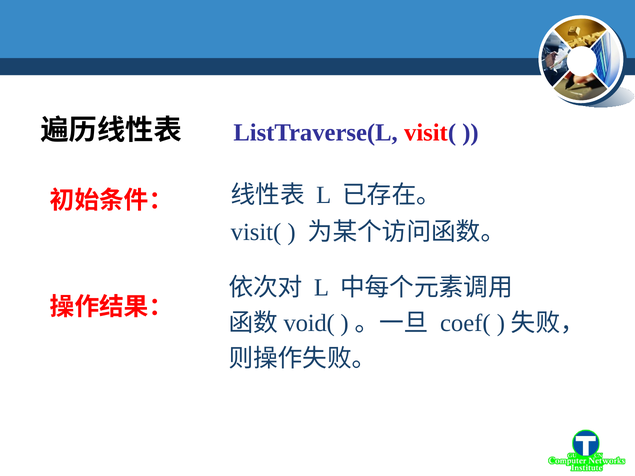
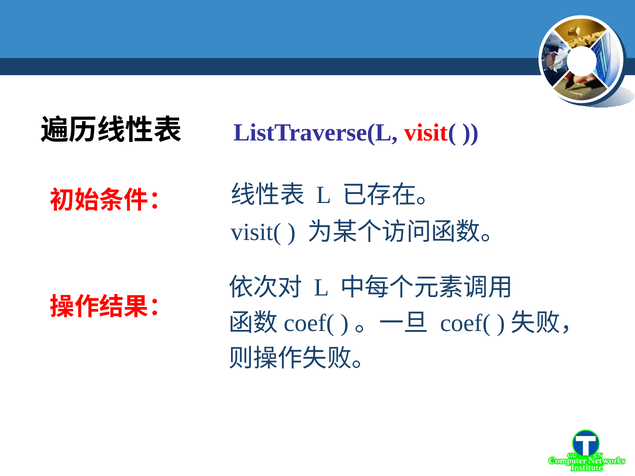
void(: void( -> coef( (309, 323)
